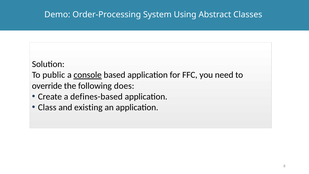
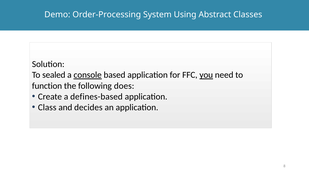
public: public -> sealed (54, 75)
you underline: none -> present (206, 75)
override: override -> function (47, 86)
existing: existing -> decides (88, 107)
